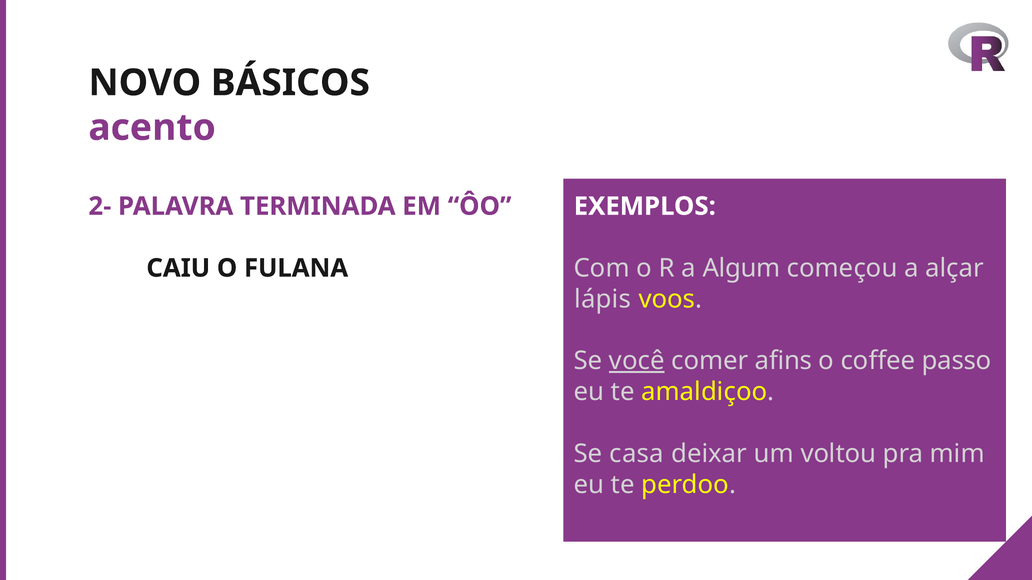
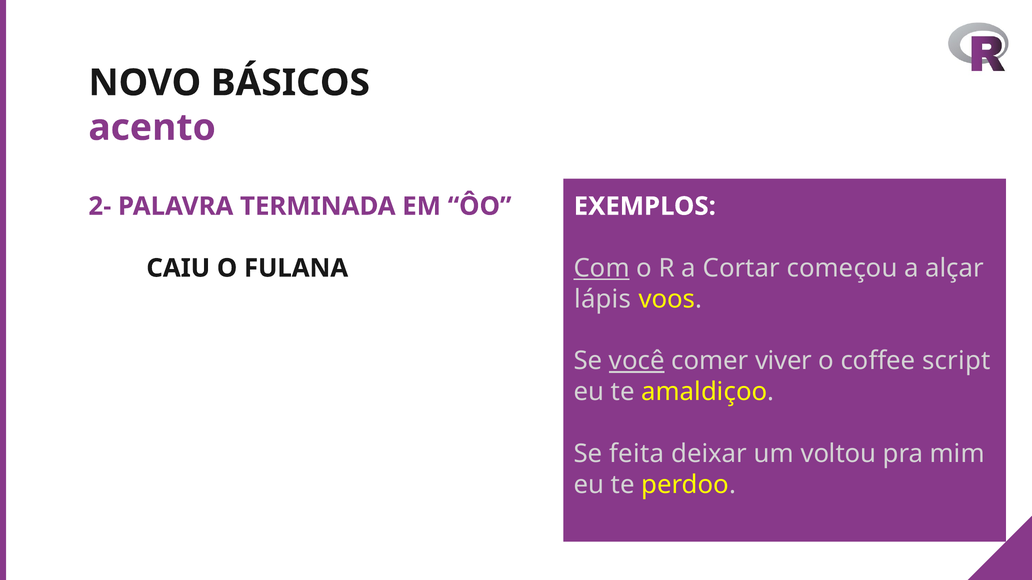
Com underline: none -> present (602, 268)
Algum: Algum -> Cortar (741, 268)
afins: afins -> viver (784, 361)
passo: passo -> script (956, 361)
casa: casa -> feita (637, 454)
